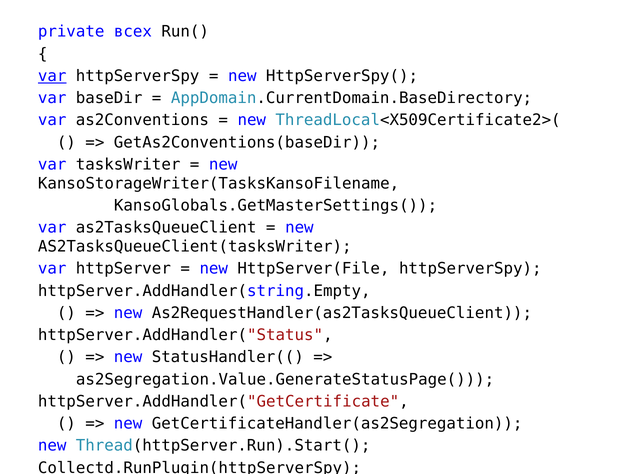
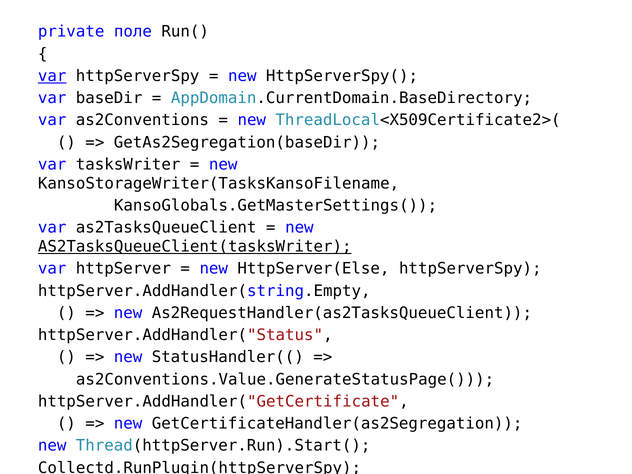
всех: всех -> поле (133, 32)
GetAs2Conventions(baseDir: GetAs2Conventions(baseDir -> GetAs2Segregation(baseDir (247, 142)
AS2TasksQueueClient(tasksWriter underline: none -> present (195, 247)
HttpServer(File: HttpServer(File -> HttpServer(Else (313, 269)
as2Segregation.Value.GenerateStatusPage(: as2Segregation.Value.GenerateStatusPage( -> as2Conventions.Value.GenerateStatusPage( (285, 379)
